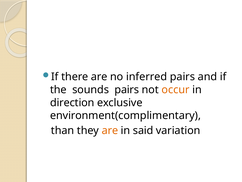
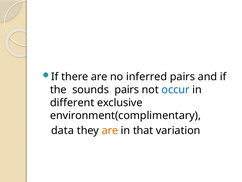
occur colour: orange -> blue (176, 89)
direction: direction -> different (72, 102)
than: than -> data (63, 130)
said: said -> that (143, 130)
